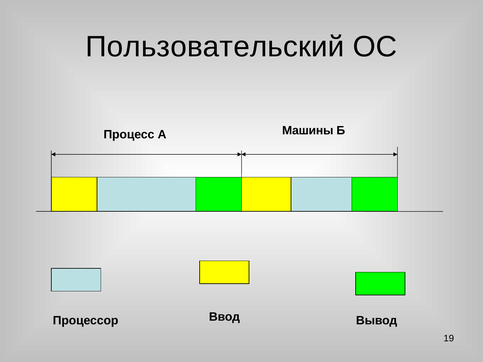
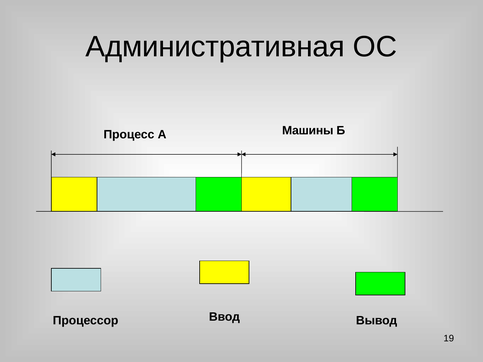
Пользовательский: Пользовательский -> Административная (215, 47)
